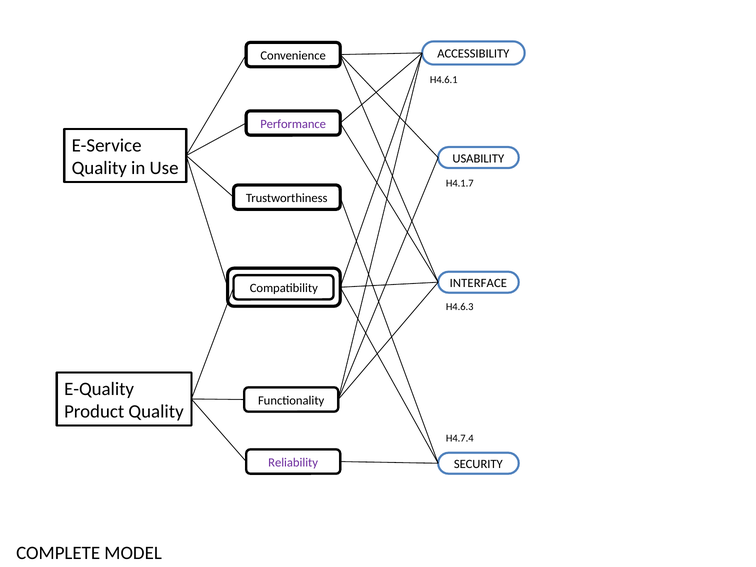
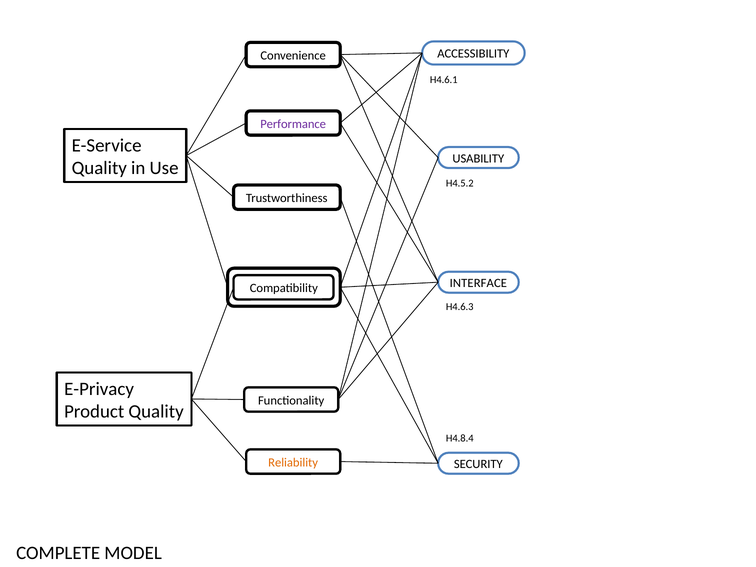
H4.1.7: H4.1.7 -> H4.5.2 (460, 183)
E-Quality: E-Quality -> E-Privacy (99, 389)
H4.7.4: H4.7.4 -> H4.8.4 (460, 438)
Reliability colour: purple -> orange (293, 462)
